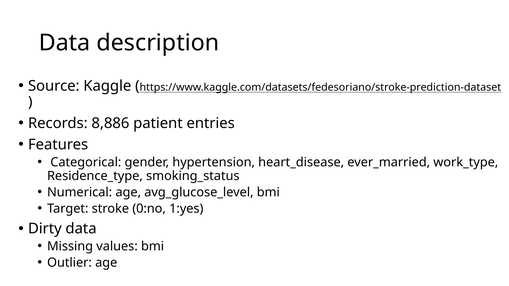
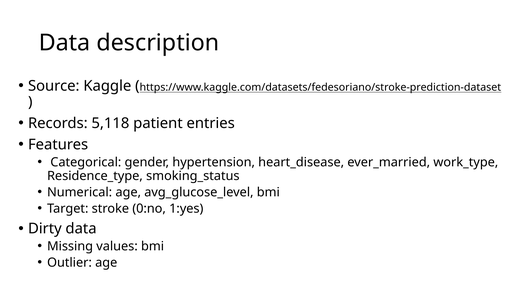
8,886: 8,886 -> 5,118 (110, 123)
